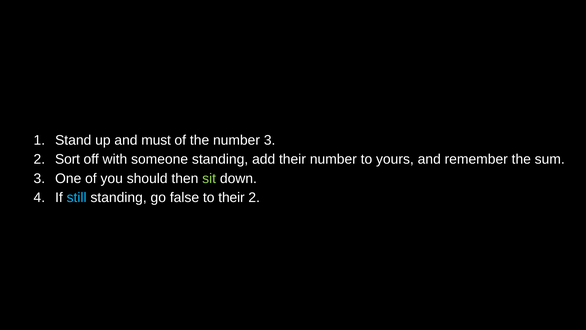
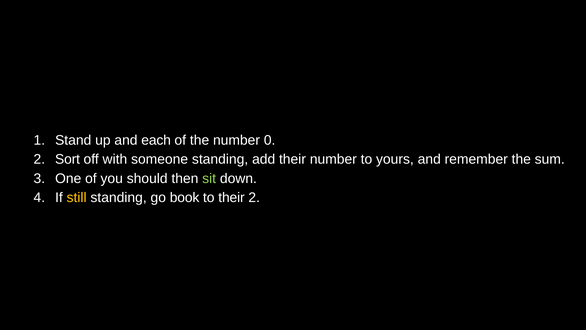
must: must -> each (156, 140)
number 3: 3 -> 0 (270, 140)
still colour: light blue -> yellow (77, 197)
false: false -> book (185, 197)
